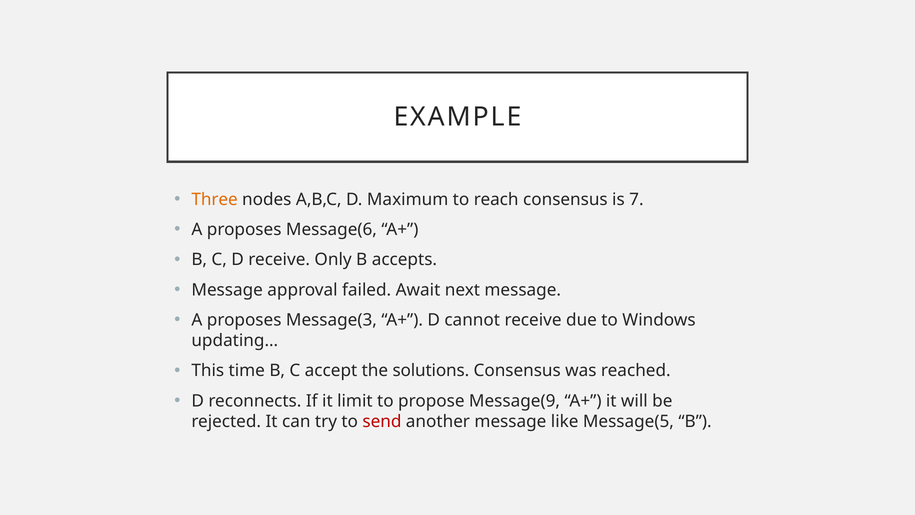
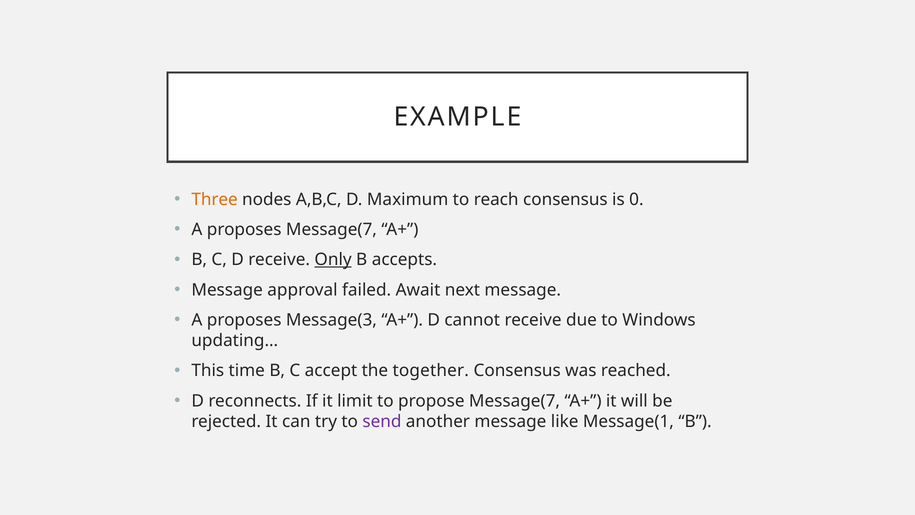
7: 7 -> 0 (636, 199)
proposes Message(6: Message(6 -> Message(7 (331, 229)
Only underline: none -> present (333, 260)
solutions: solutions -> together (431, 371)
propose Message(9: Message(9 -> Message(7 (515, 401)
send colour: red -> purple (382, 421)
Message(5: Message(5 -> Message(1 (628, 421)
